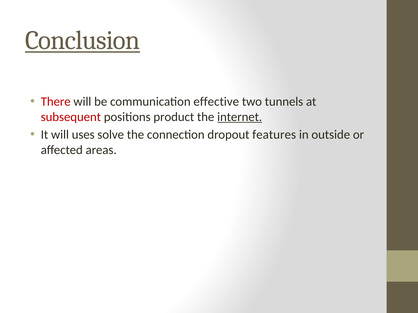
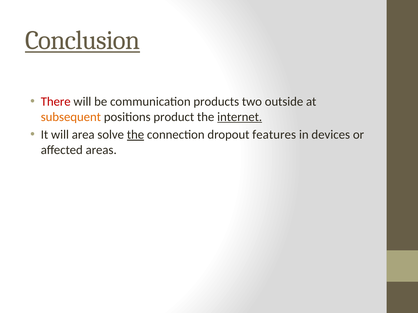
effective: effective -> products (216, 102)
tunnels: tunnels -> outside (284, 102)
subsequent colour: red -> orange (71, 117)
uses: uses -> area (83, 135)
the underline: none -> present (136, 135)
outside: outside -> devices (331, 135)
